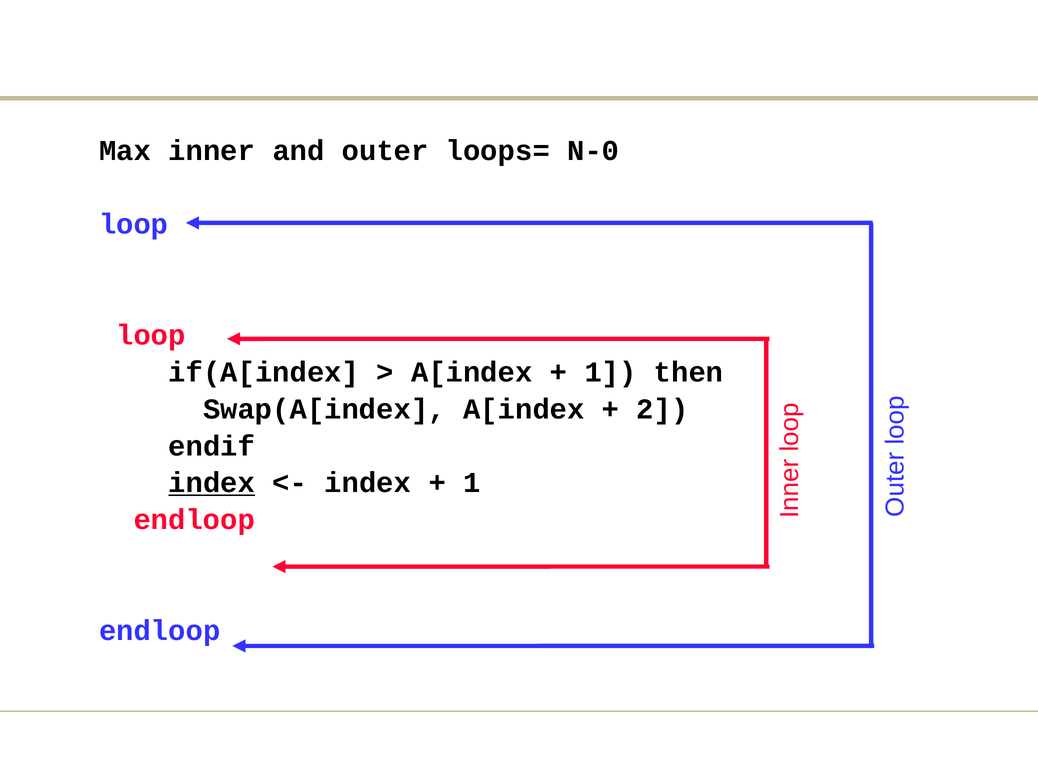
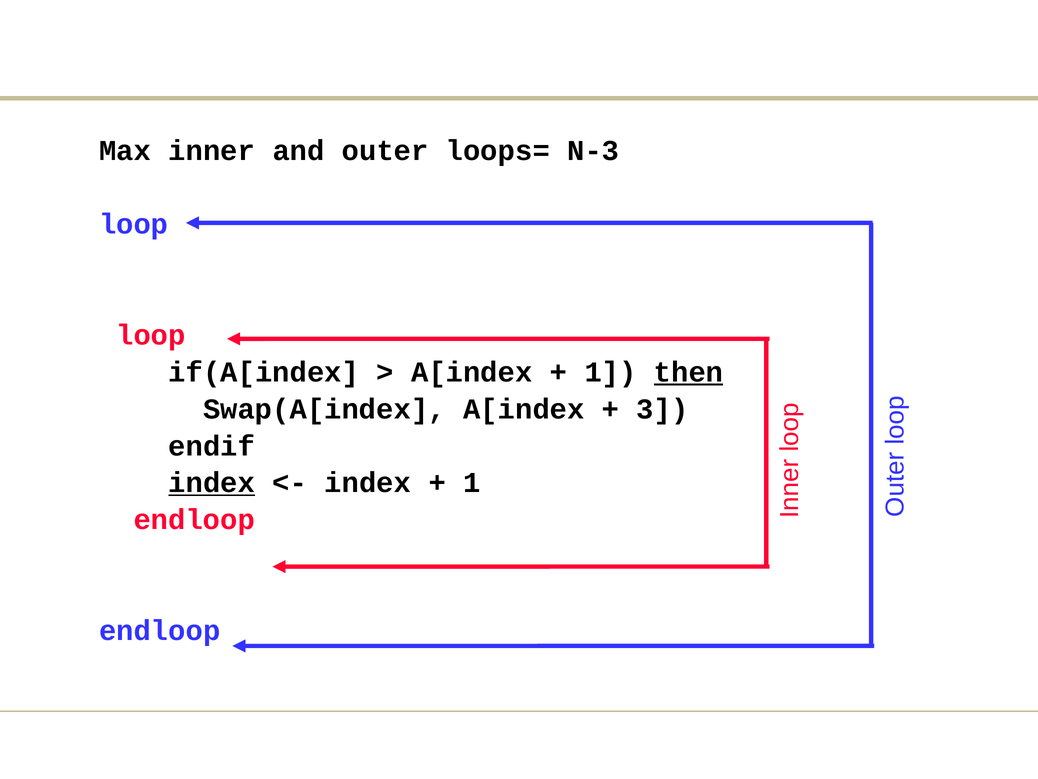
N-0: N-0 -> N-3 (593, 151)
then underline: none -> present (689, 372)
2: 2 -> 3 (662, 409)
